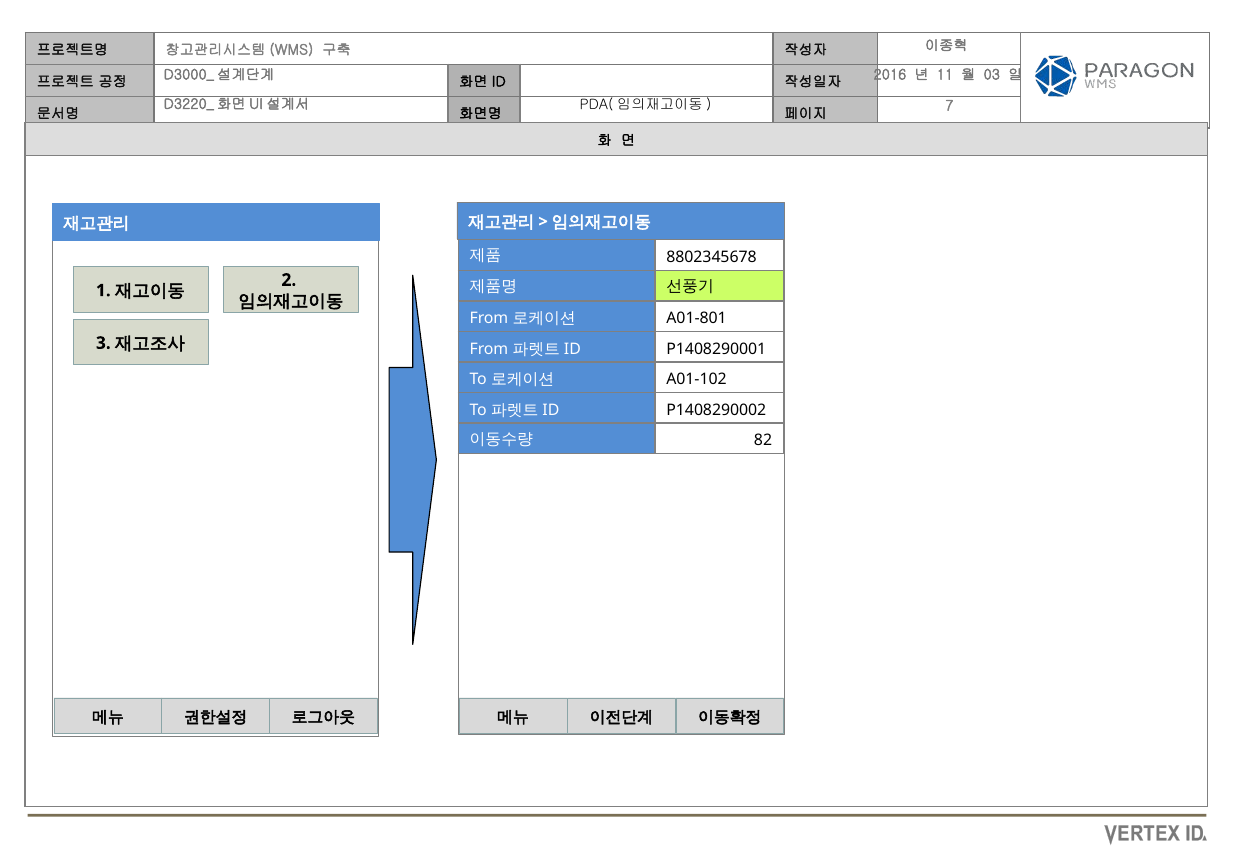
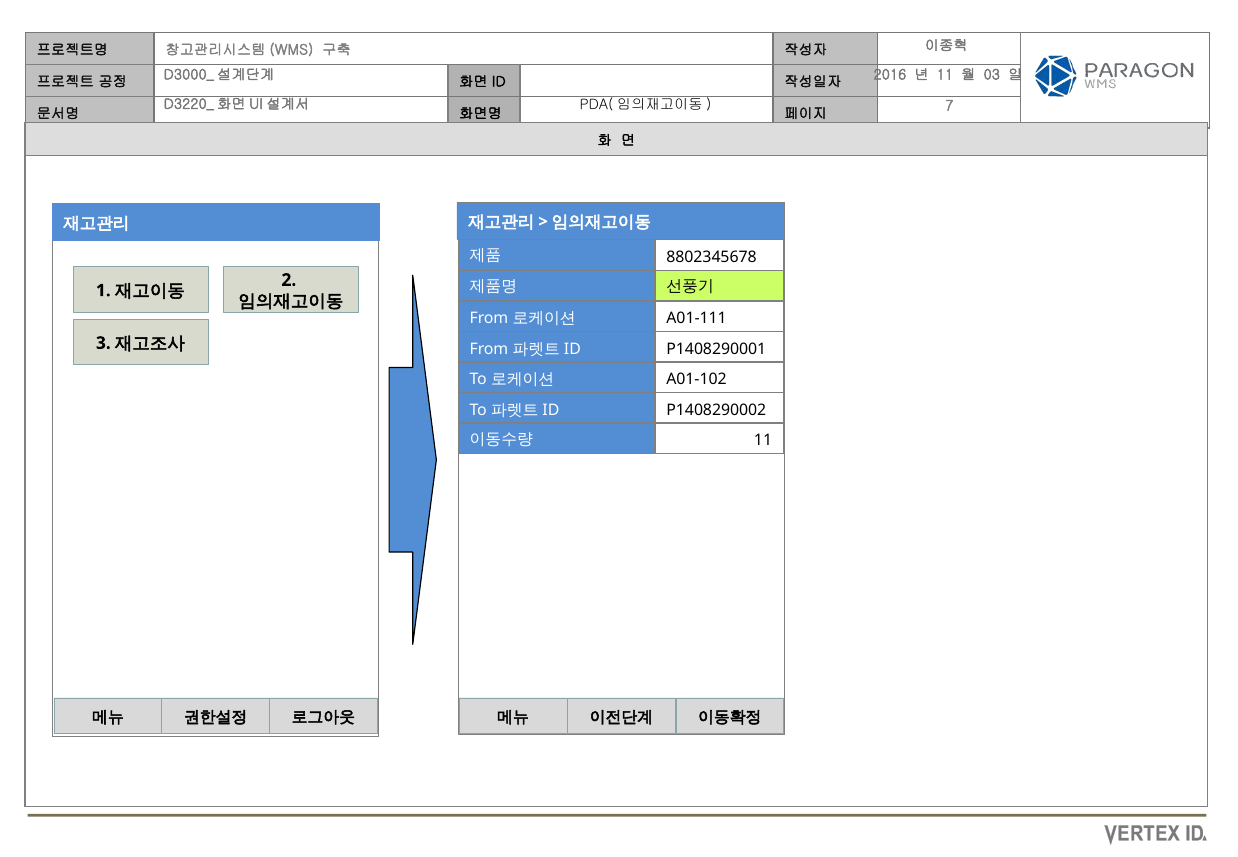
A01-801: A01-801 -> A01-111 (697, 318)
82: 82 -> 11 (763, 441)
